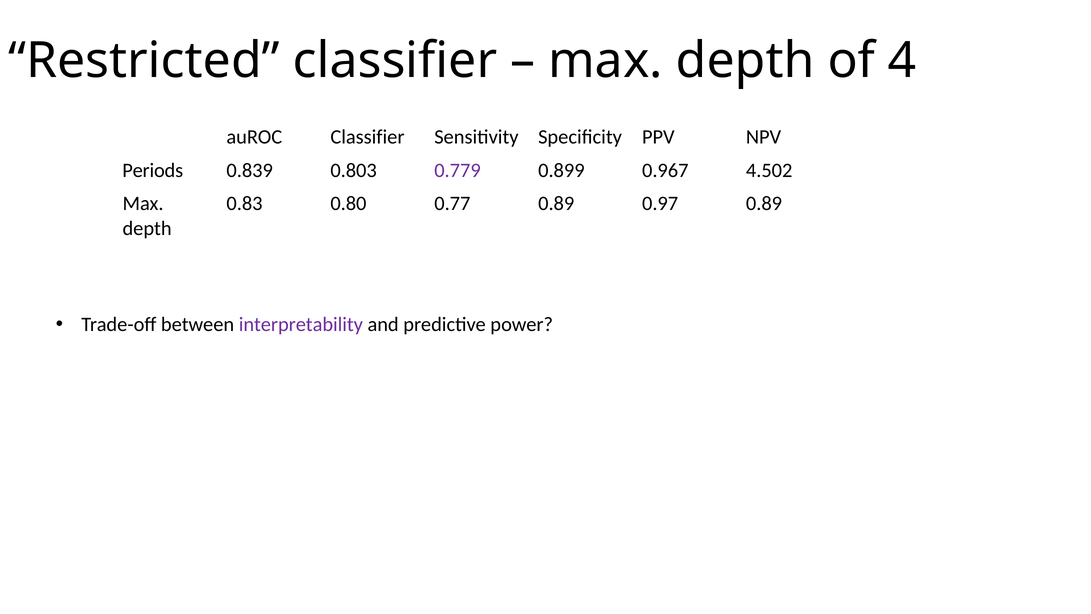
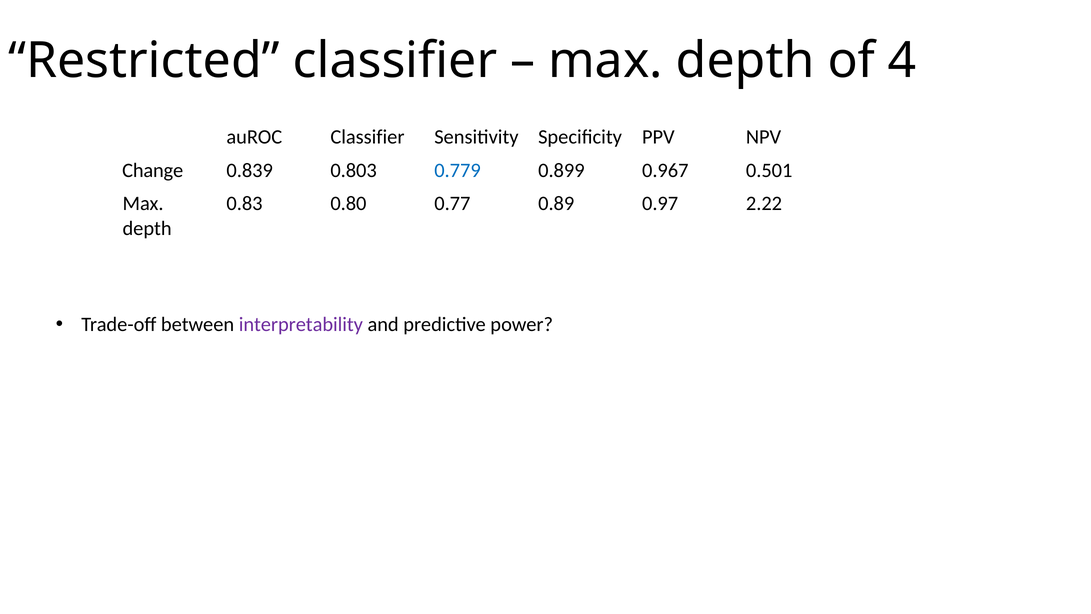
Periods: Periods -> Change (153, 170)
0.779 colour: purple -> blue (458, 170)
4.502: 4.502 -> 0.501 (769, 170)
0.97 0.89: 0.89 -> 2.22 (764, 203)
